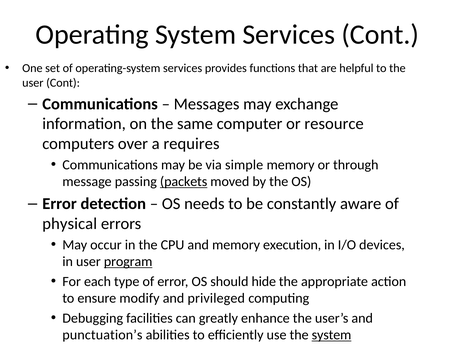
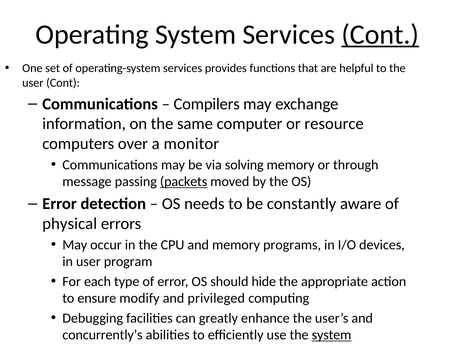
Cont underline: none -> present (380, 34)
Messages: Messages -> Compilers (207, 104)
requires: requires -> monitor (191, 144)
simple: simple -> solving (244, 165)
execution: execution -> programs (292, 245)
program underline: present -> none (128, 262)
punctuation’s: punctuation’s -> concurrently’s (103, 335)
